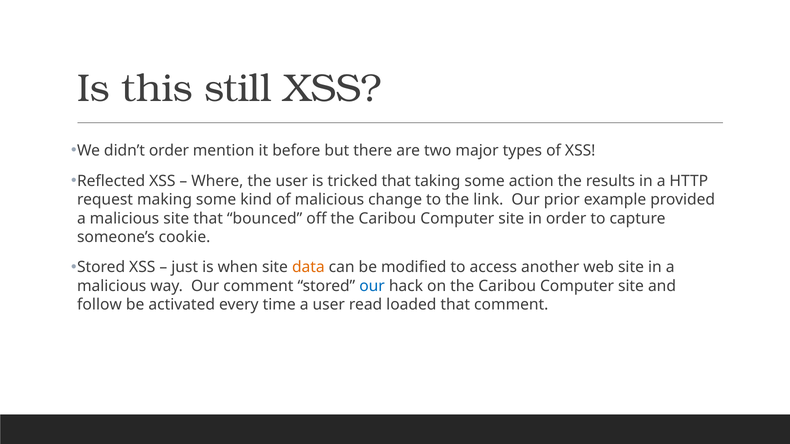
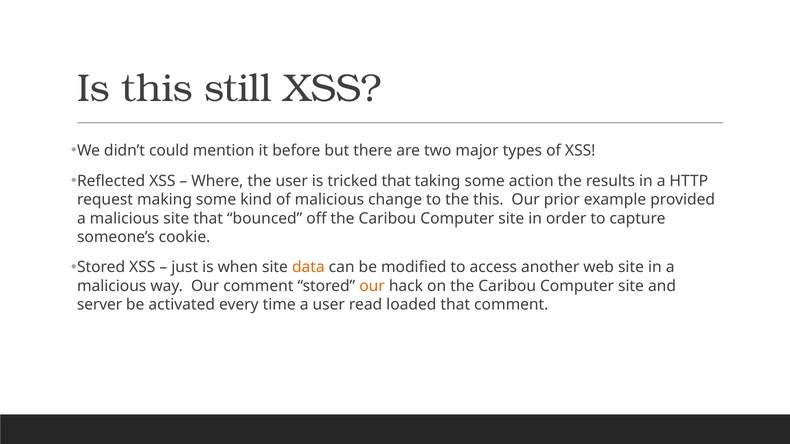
didn’t order: order -> could (169, 151)
the link: link -> this (488, 200)
our colour: blue -> orange (372, 286)
follow: follow -> server (100, 305)
